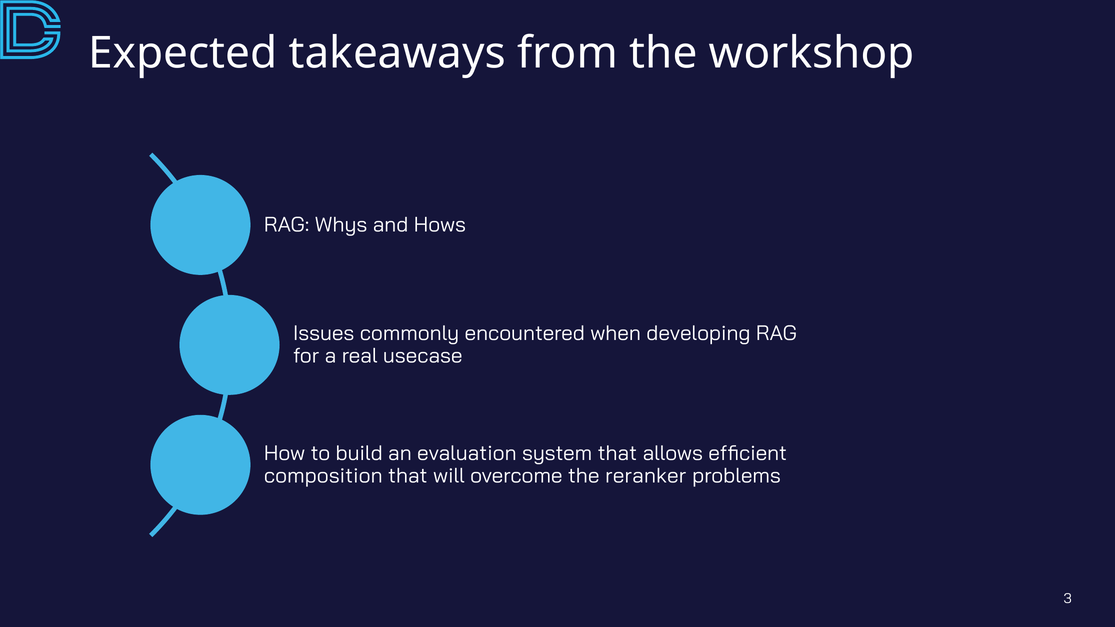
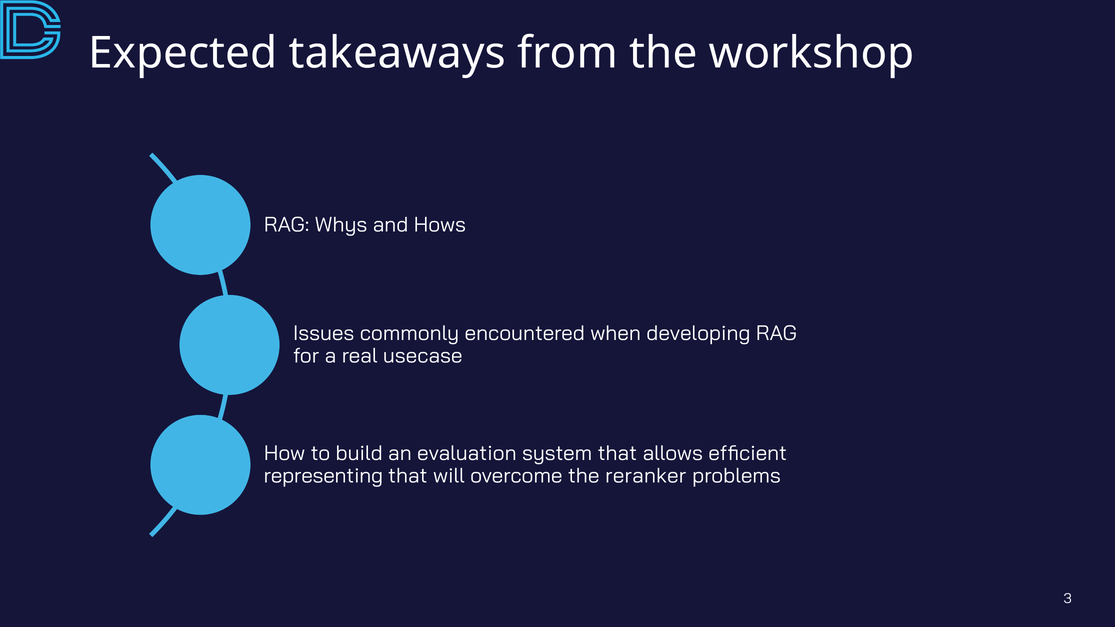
composition: composition -> representing (323, 476)
